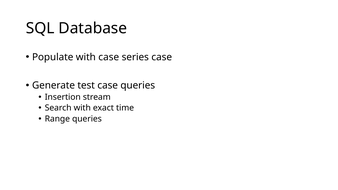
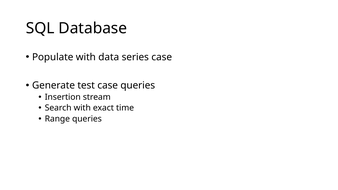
with case: case -> data (109, 57)
